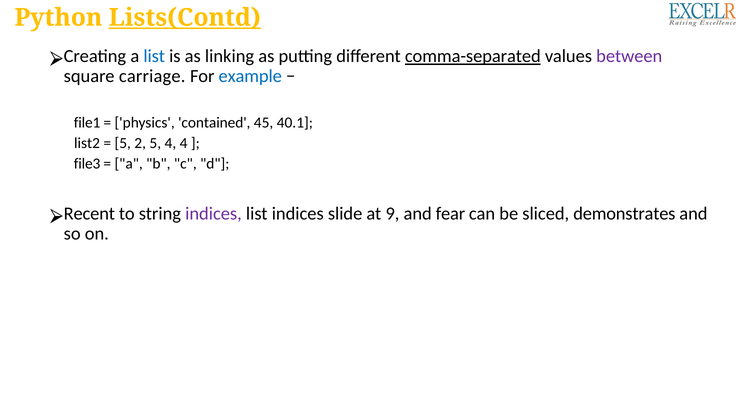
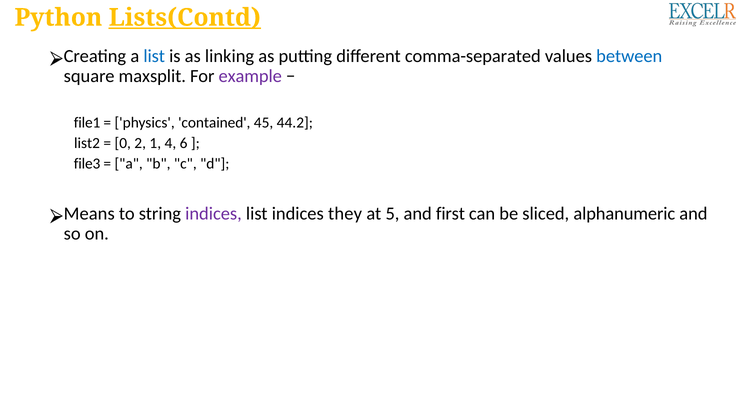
comma-separated underline: present -> none (473, 56)
between colour: purple -> blue (629, 56)
carriage: carriage -> maxsplit (152, 76)
example colour: blue -> purple (250, 76)
40.1: 40.1 -> 44.2 (295, 123)
5: 5 -> 0 (123, 143)
2 5: 5 -> 1 (155, 143)
4 4: 4 -> 6 (184, 143)
Recent: Recent -> Means (89, 214)
slide: slide -> they (345, 214)
9: 9 -> 5 (392, 214)
fear: fear -> first (450, 214)
demonstrates: demonstrates -> alphanumeric (624, 214)
